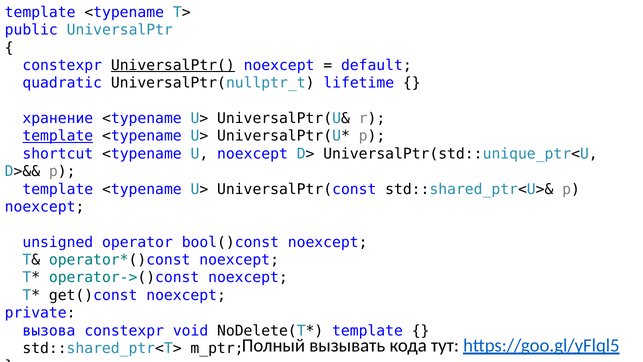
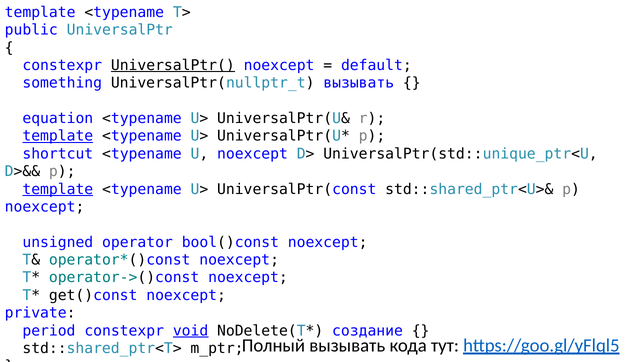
quadratic: quadratic -> something (62, 83)
UniversalPtr(nullptr_t lifetime: lifetime -> вызывать (359, 83)
хранение: хранение -> equation (58, 118)
template underline: none -> present (58, 189)
вызова: вызова -> period (49, 330)
void underline: none -> present (191, 330)
template: template -> создание (368, 330)
